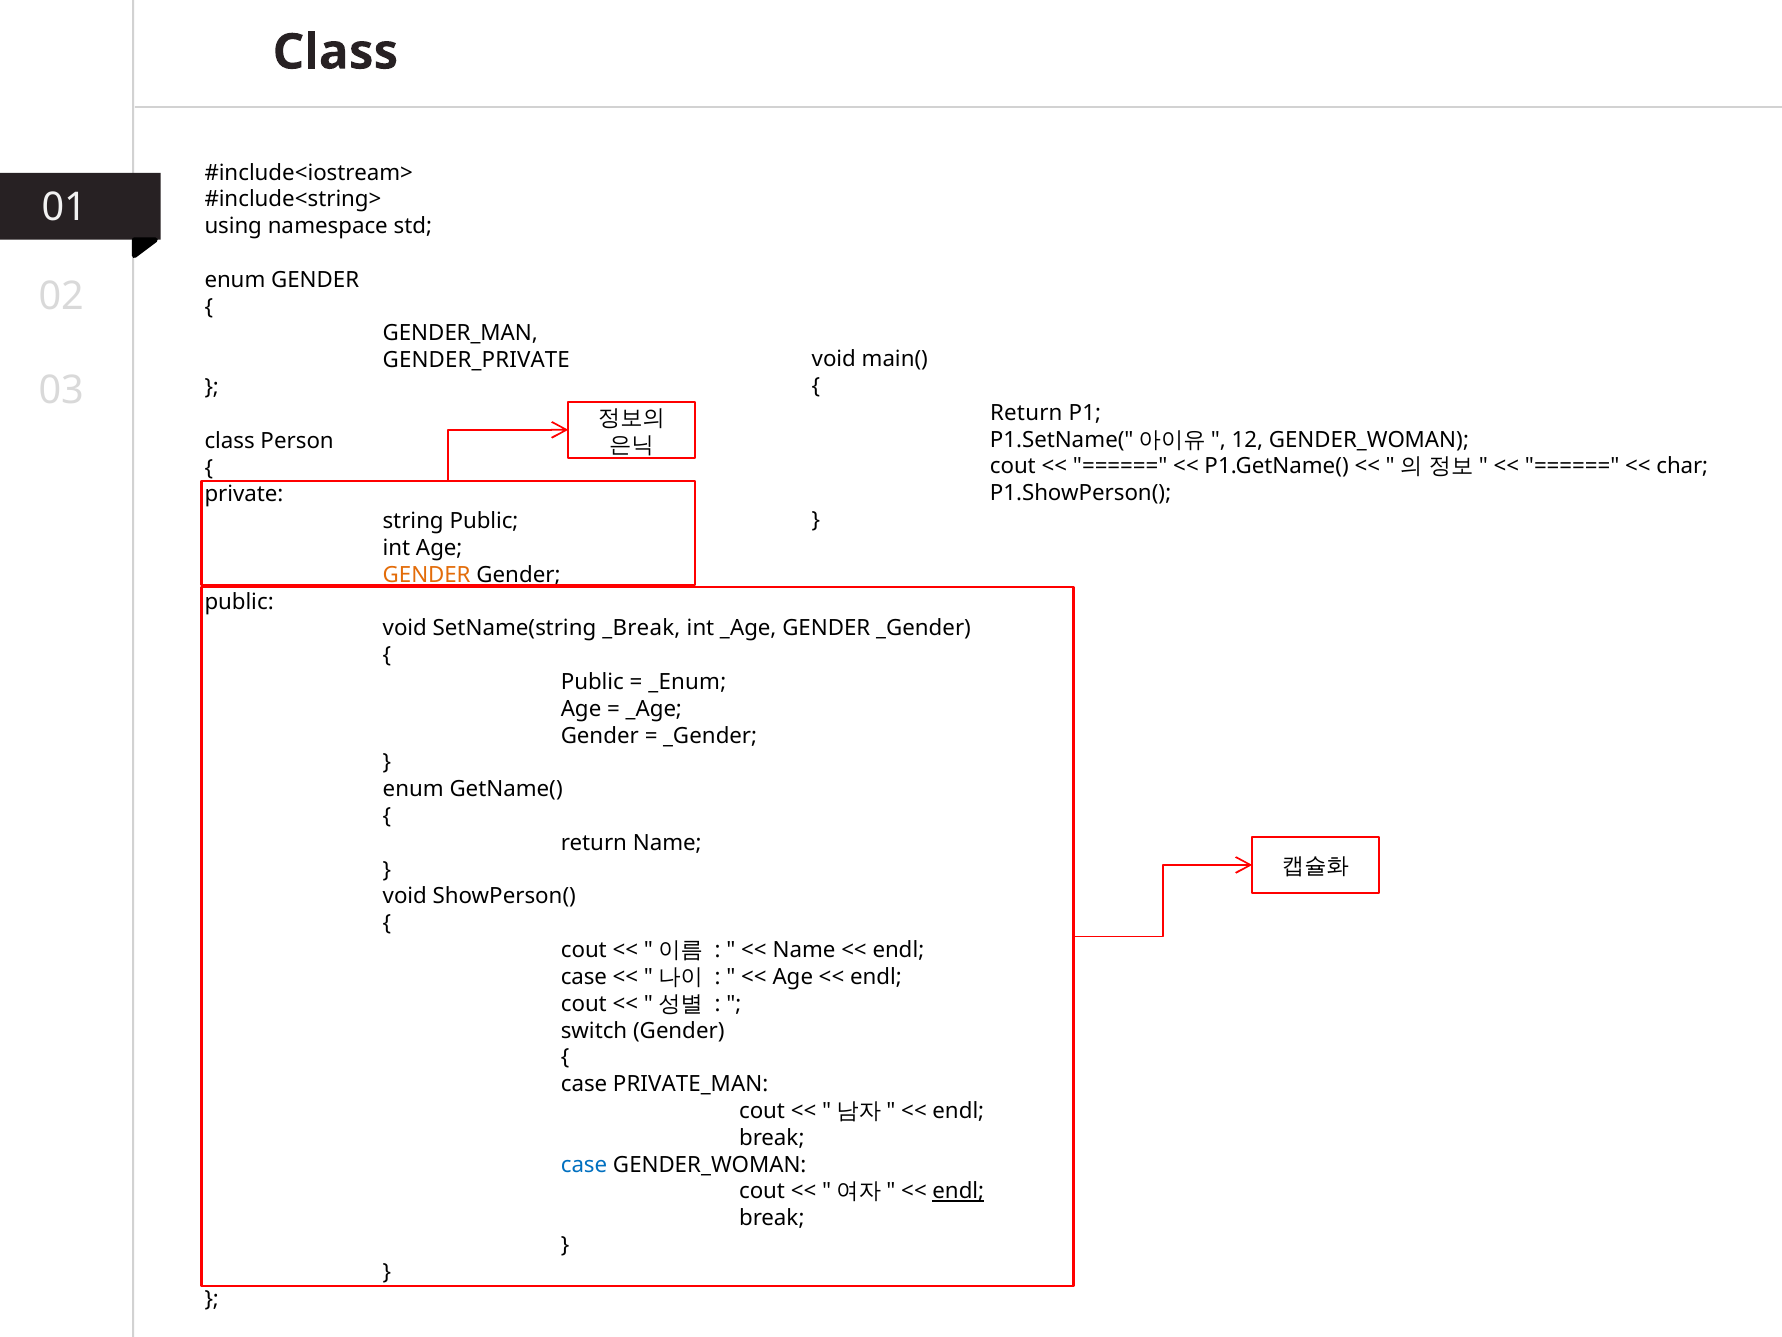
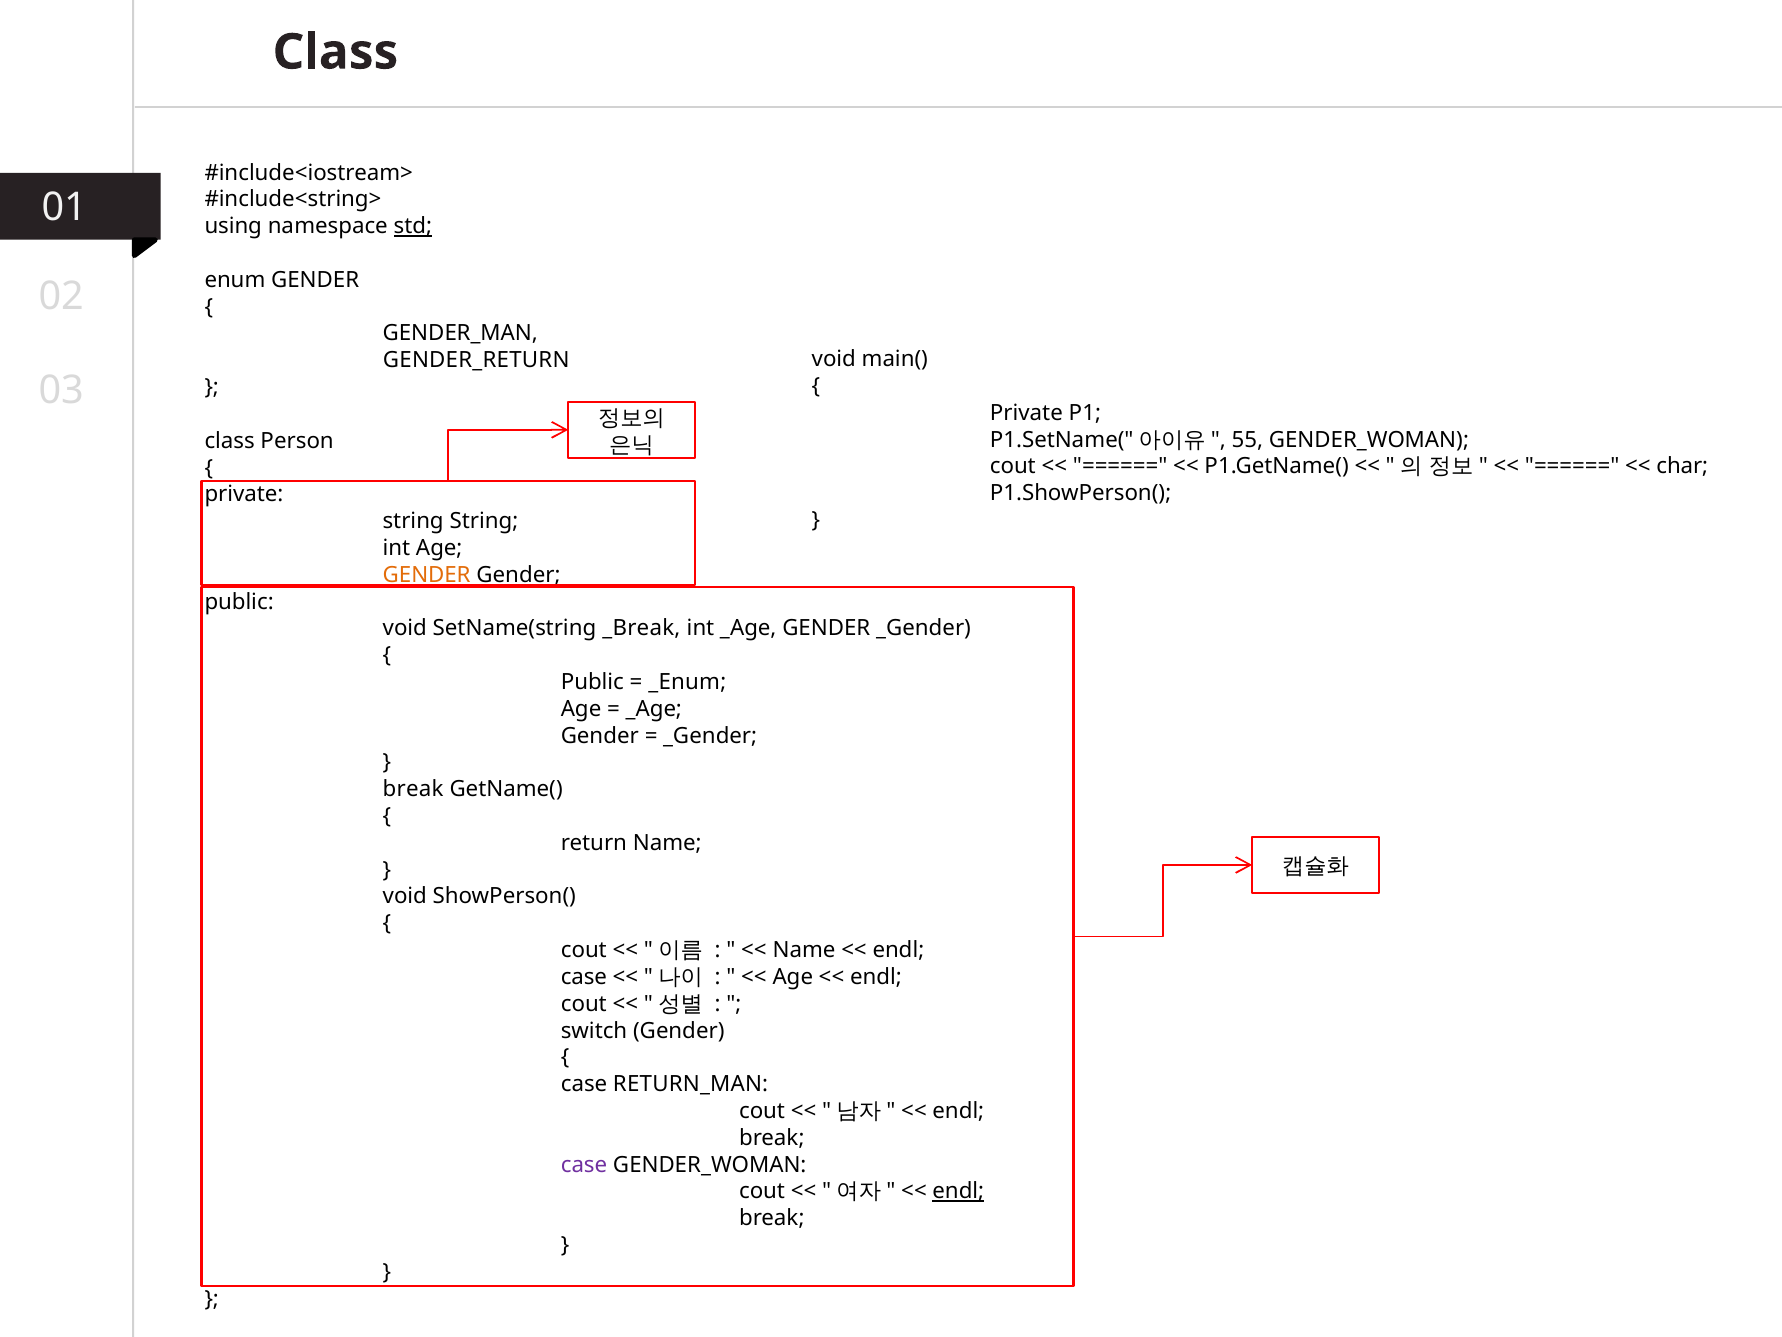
std underline: none -> present (413, 226)
GENDER_PRIVATE: GENDER_PRIVATE -> GENDER_RETURN (476, 360)
Return: Return -> Private (1026, 413)
12: 12 -> 55 (1247, 440)
string Public: Public -> String (484, 521)
enum: enum -> break (413, 789)
PRIVATE_MAN: PRIVATE_MAN -> RETURN_MAN (691, 1084)
case colour: blue -> purple (584, 1164)
